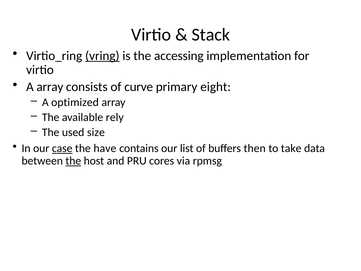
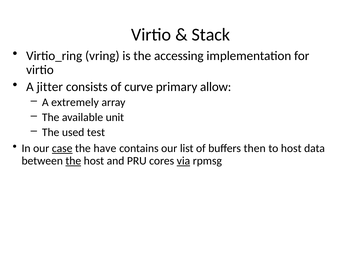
vring underline: present -> none (102, 56)
A array: array -> jitter (50, 87)
eight: eight -> allow (216, 87)
optimized: optimized -> extremely (75, 102)
rely: rely -> unit (115, 117)
size: size -> test (96, 132)
to take: take -> host (291, 148)
via underline: none -> present (183, 161)
